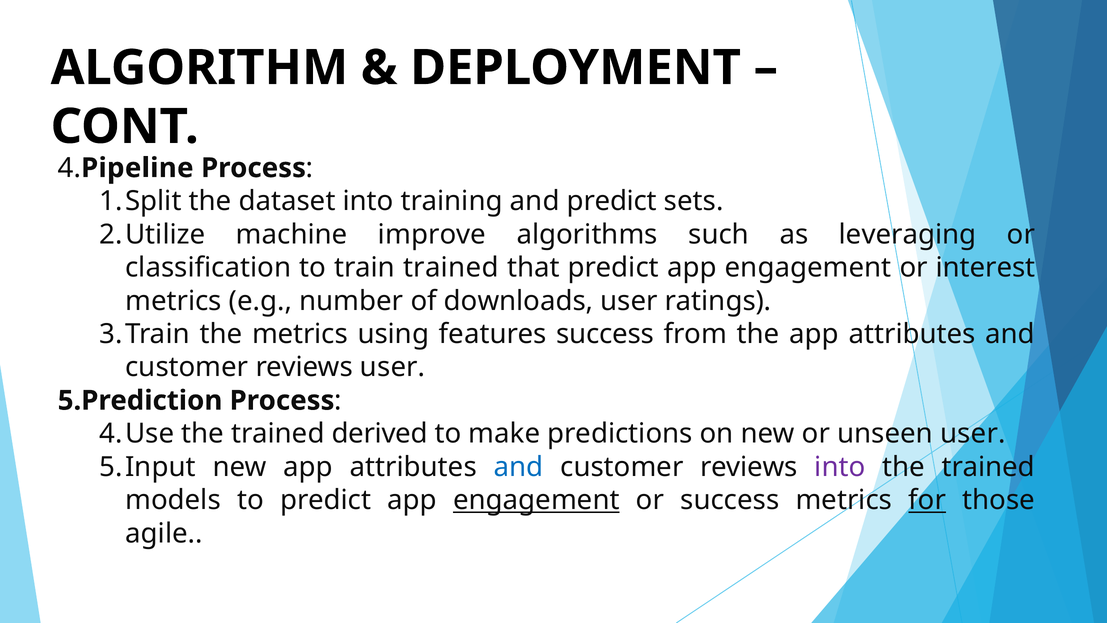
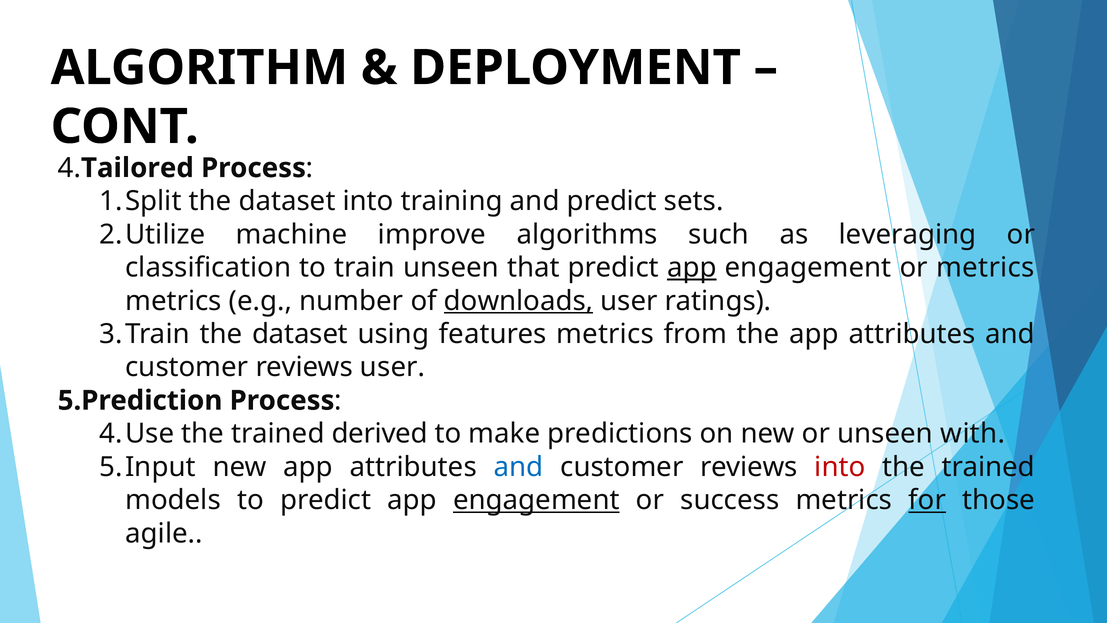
Pipeline: Pipeline -> Tailored (137, 168)
train trained: trained -> unseen (451, 268)
app underline: none -> present (692, 268)
or interest: interest -> metrics (985, 268)
downloads underline: none -> present (519, 301)
metrics: metrics -> dataset (300, 334)
features success: success -> metrics (605, 334)
unseen user: user -> with (973, 434)
into colour: purple -> red (840, 467)
